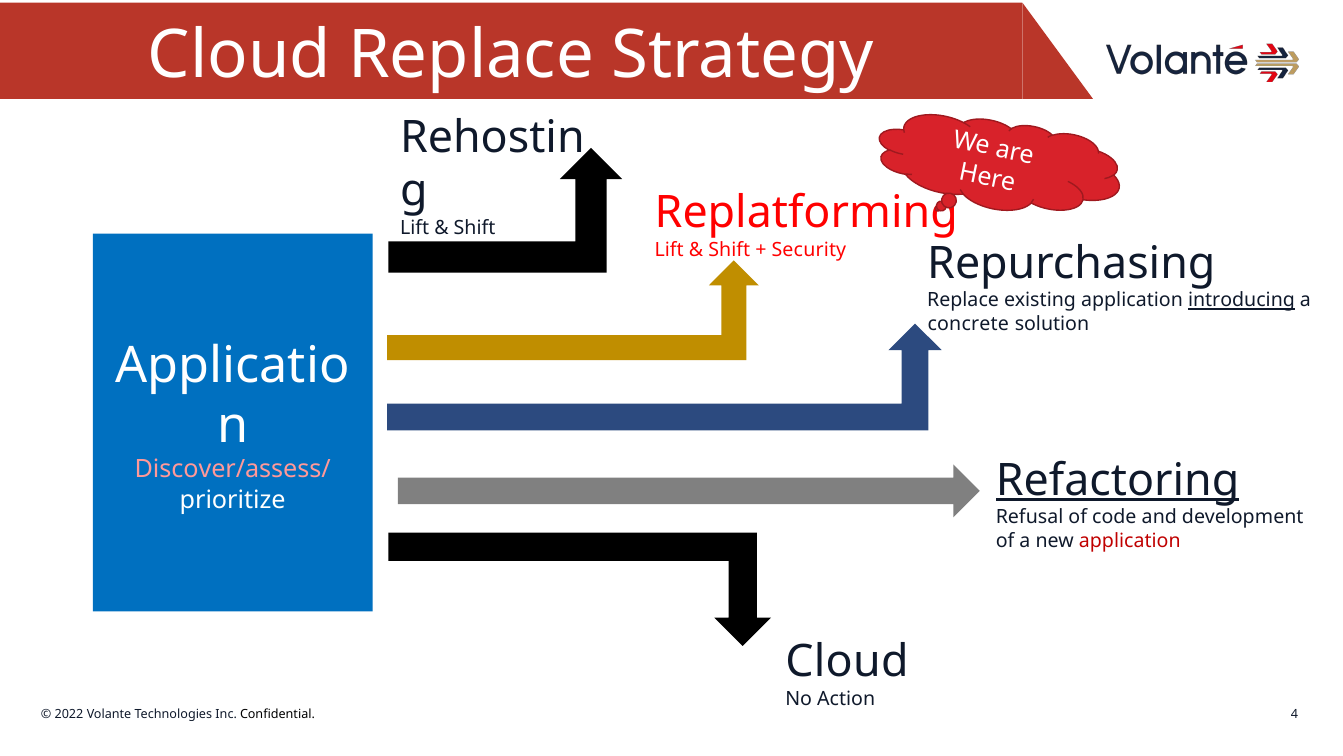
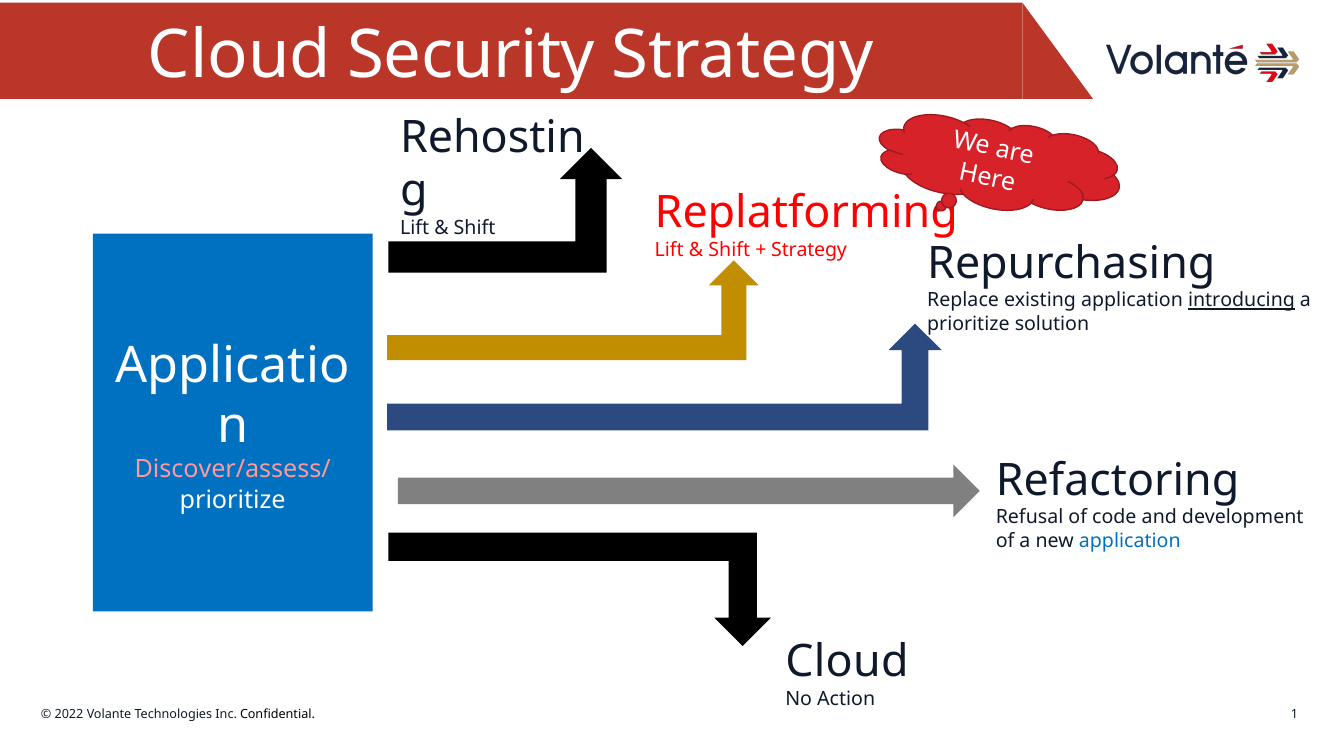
Cloud Replace: Replace -> Security (471, 55)
Security: Security -> Strategy (809, 250)
concrete: concrete -> prioritize (968, 324)
Refactoring underline: present -> none (1118, 480)
application colour: red -> blue (1130, 540)
4: 4 -> 1 (1295, 714)
